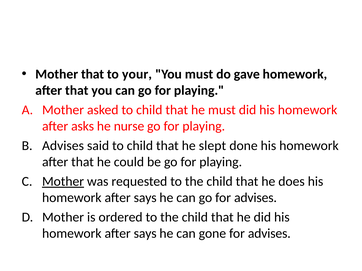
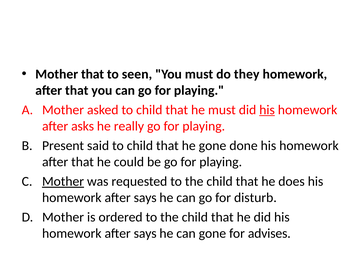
your: your -> seen (137, 74)
gave: gave -> they (247, 74)
his underline: none -> present (267, 110)
nurse: nurse -> really (129, 126)
Advises: Advises -> Present (63, 146)
he slept: slept -> gone (213, 146)
go for advises: advises -> disturb (255, 198)
